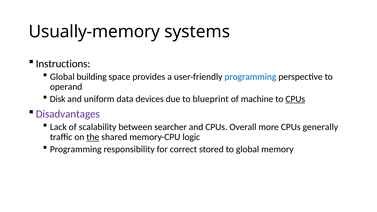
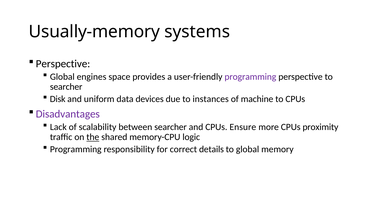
Instructions: Instructions -> Perspective (63, 64)
building: building -> engines (92, 77)
programming colour: blue -> purple (250, 77)
operand: operand -> searcher (66, 87)
blueprint: blueprint -> instances (211, 99)
CPUs underline: present -> none (295, 99)
Overall: Overall -> Ensure (243, 127)
generally: generally -> proximity (320, 127)
stored: stored -> details (211, 149)
